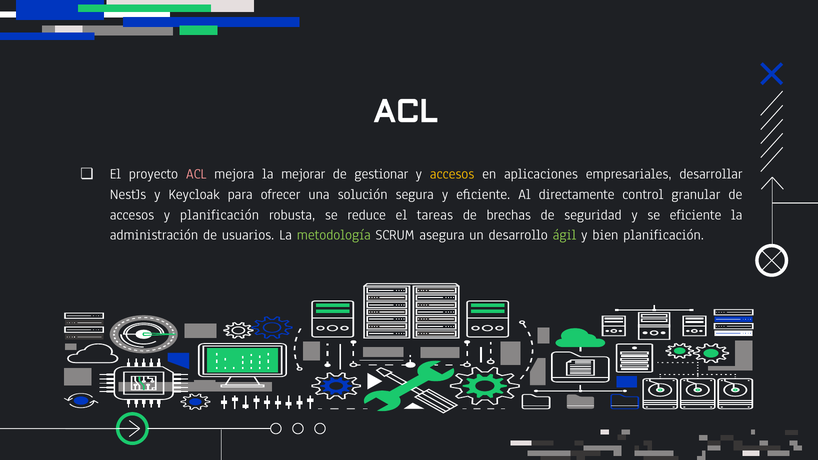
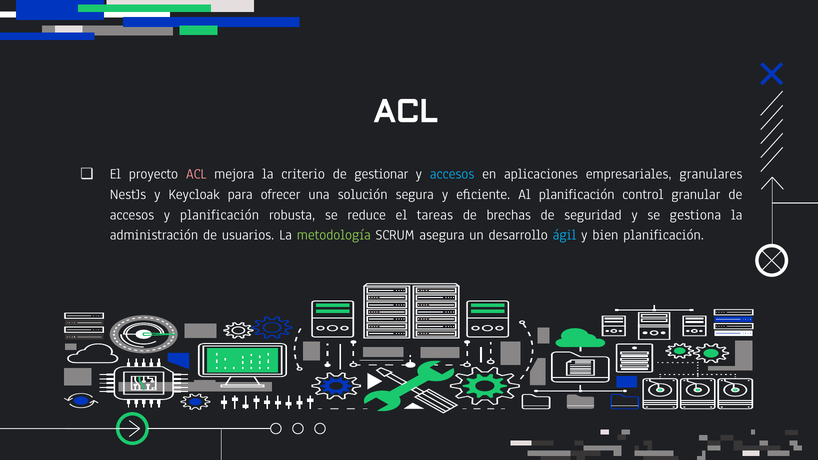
mejorar: mejorar -> criterio (303, 174)
accesos colour: yellow -> light blue (452, 174)
desarrollar: desarrollar -> granulares (711, 174)
Al directamente: directamente -> planificación (577, 194)
se eficiente: eficiente -> gestiona (695, 215)
ágil colour: light green -> light blue (564, 235)
